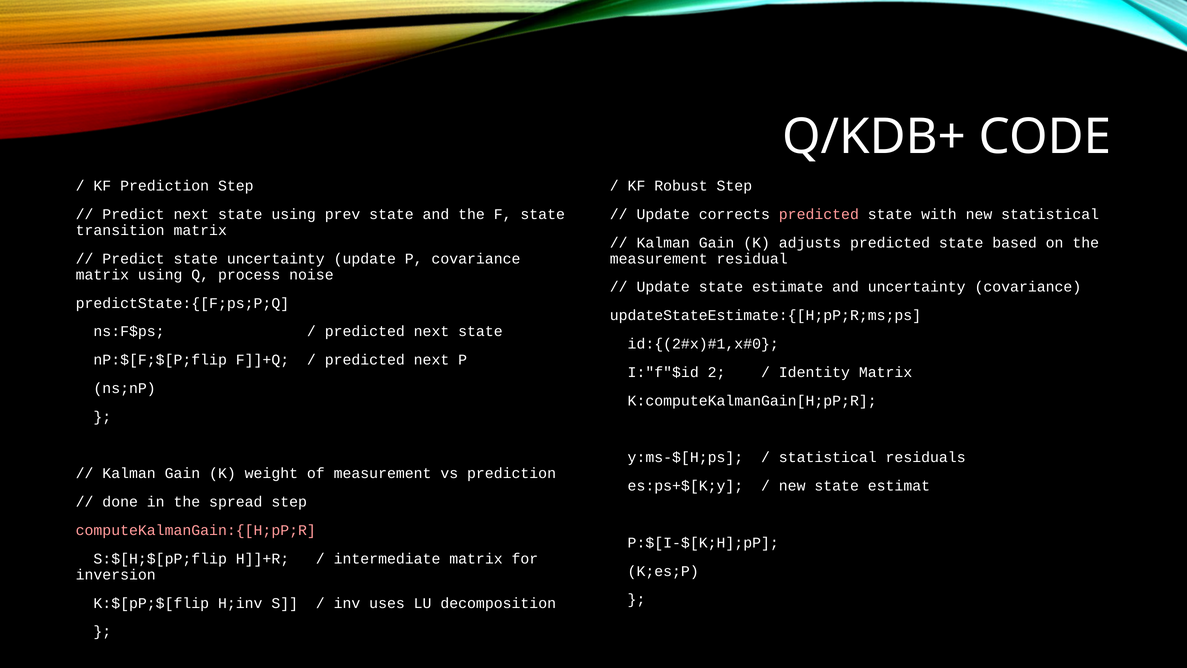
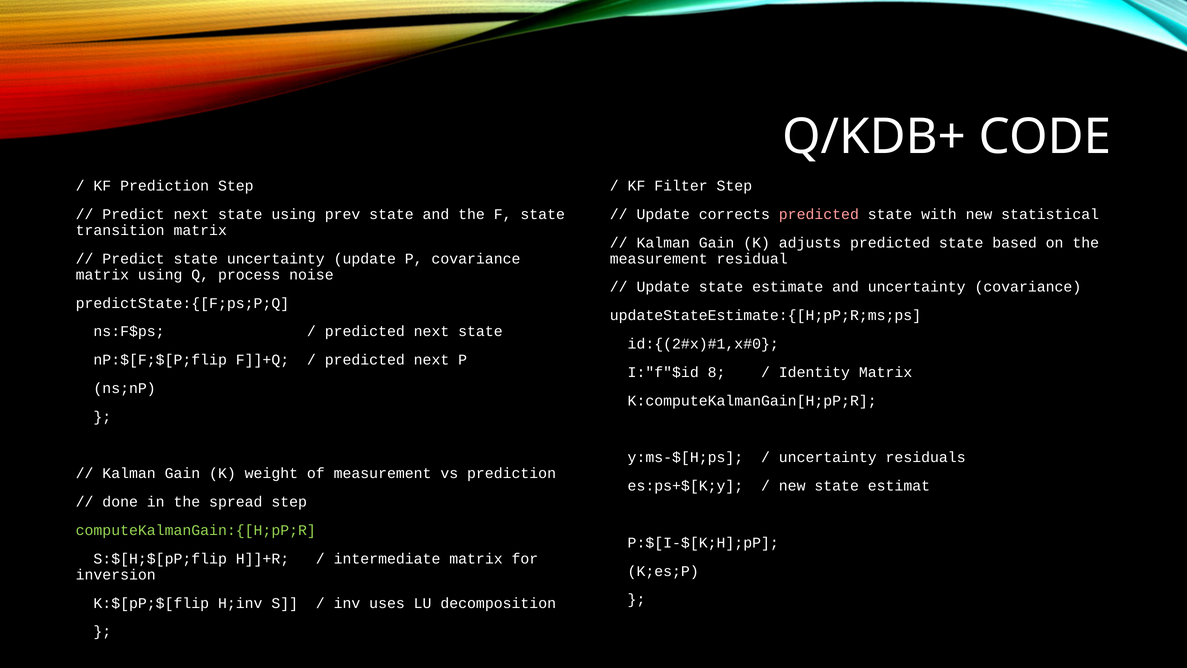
Robust: Robust -> Filter (681, 186)
2: 2 -> 8 (717, 372)
statistical: statistical -> uncertainty (828, 457)
computeKalmanGain:{[H;pP;R colour: pink -> light green (196, 530)
